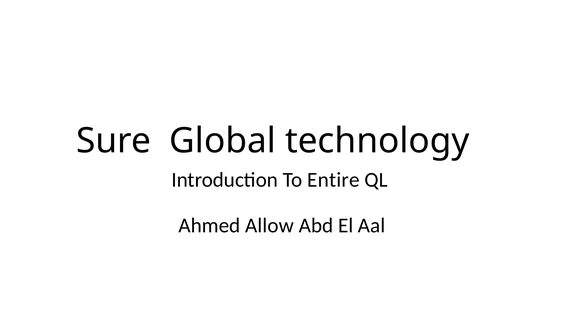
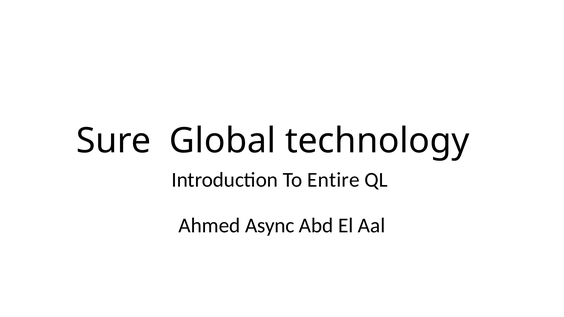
Allow: Allow -> Async (270, 226)
